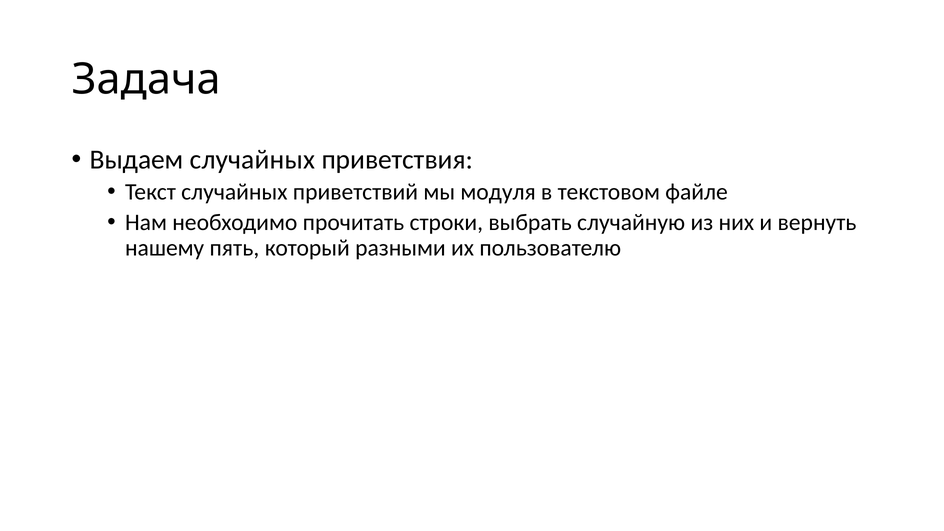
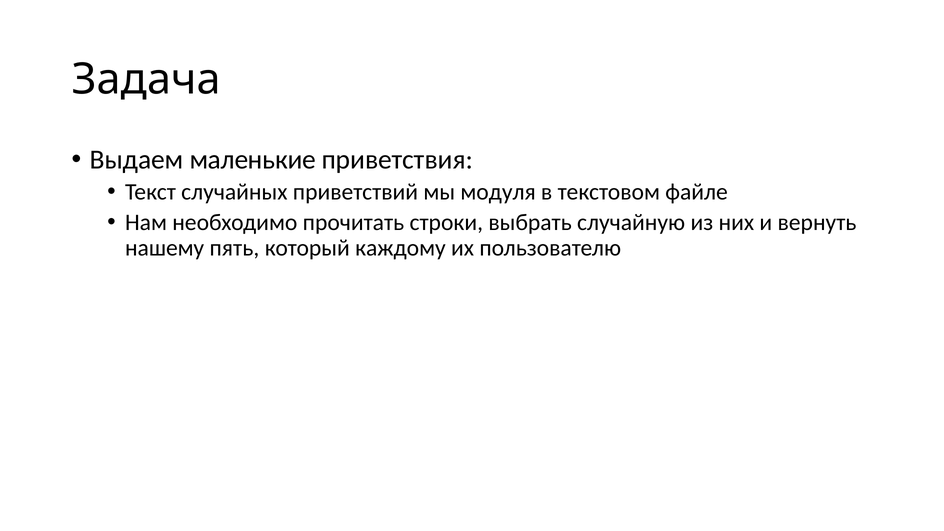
Выдаем случайных: случайных -> маленькие (253, 160)
разными: разными -> каждому (400, 248)
